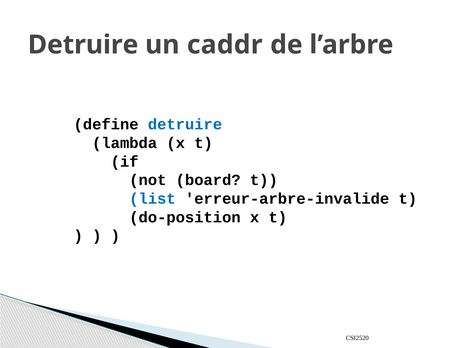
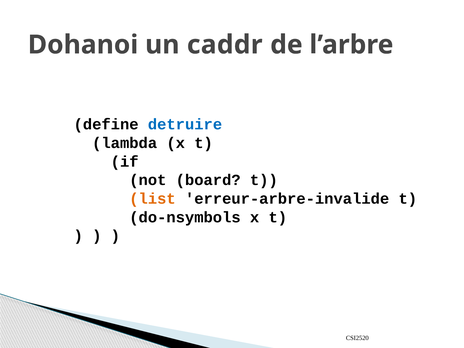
Detruire: Detruire -> Dohanoi (83, 45)
list colour: blue -> orange (152, 199)
do-position: do-position -> do-nsymbols (185, 217)
